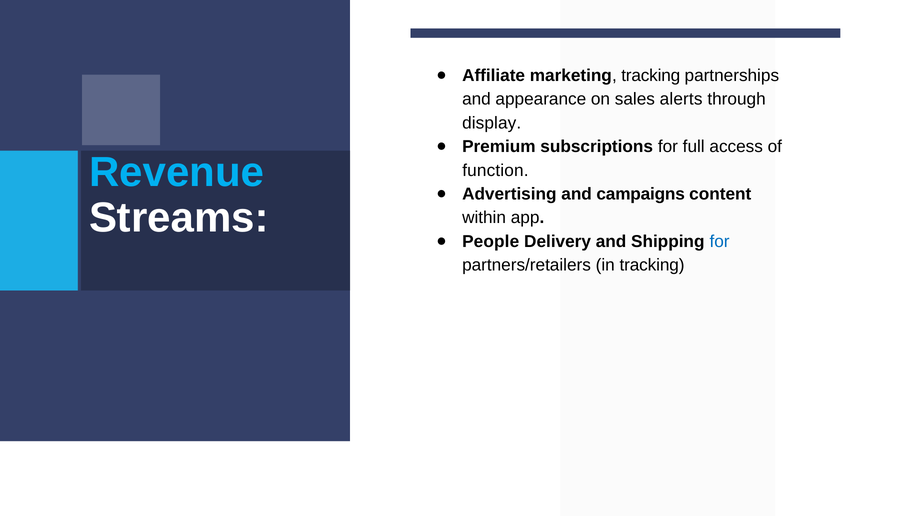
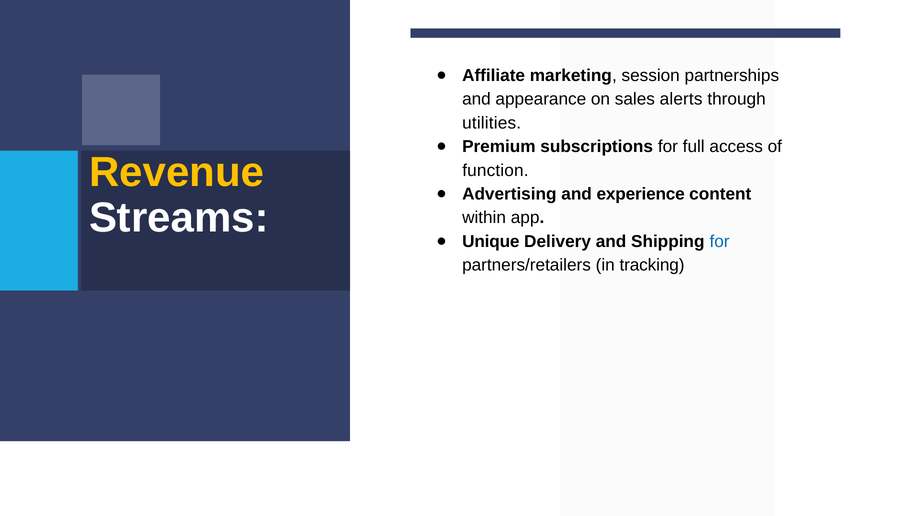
marketing tracking: tracking -> session (651, 75)
display: display -> utilities (492, 123)
Revenue colour: light blue -> yellow (177, 172)
campaigns: campaigns -> experience (641, 194)
People: People -> Unique (491, 241)
